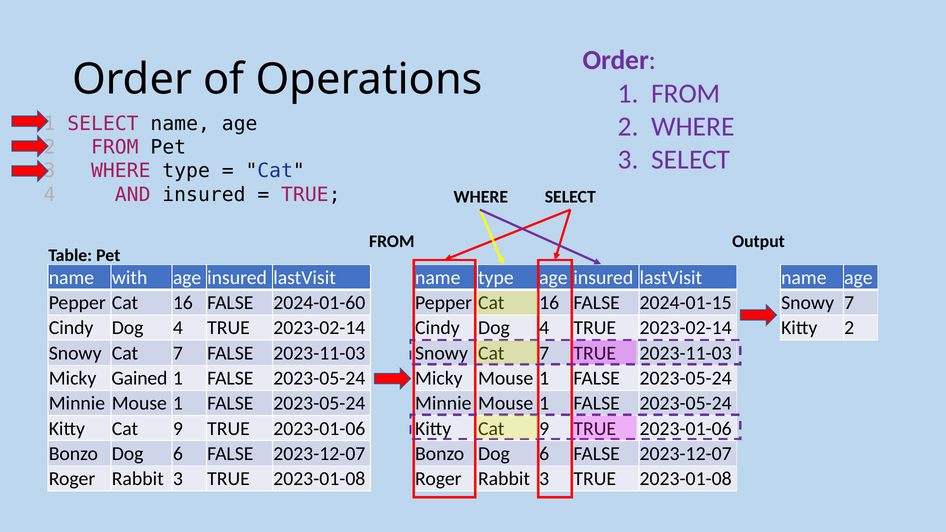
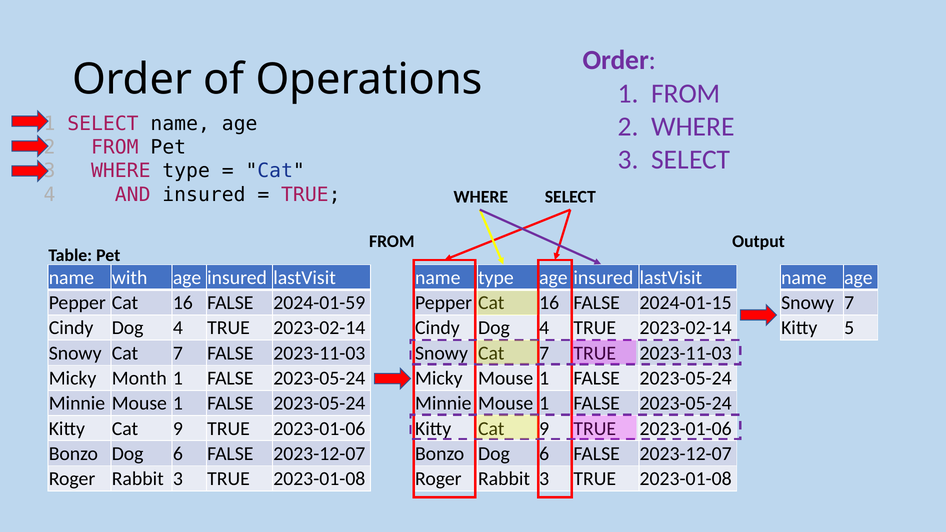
2024-01-60: 2024-01-60 -> 2024-01-59 (319, 303)
Kitty 2: 2 -> 5 (849, 328)
Gained: Gained -> Month (139, 378)
